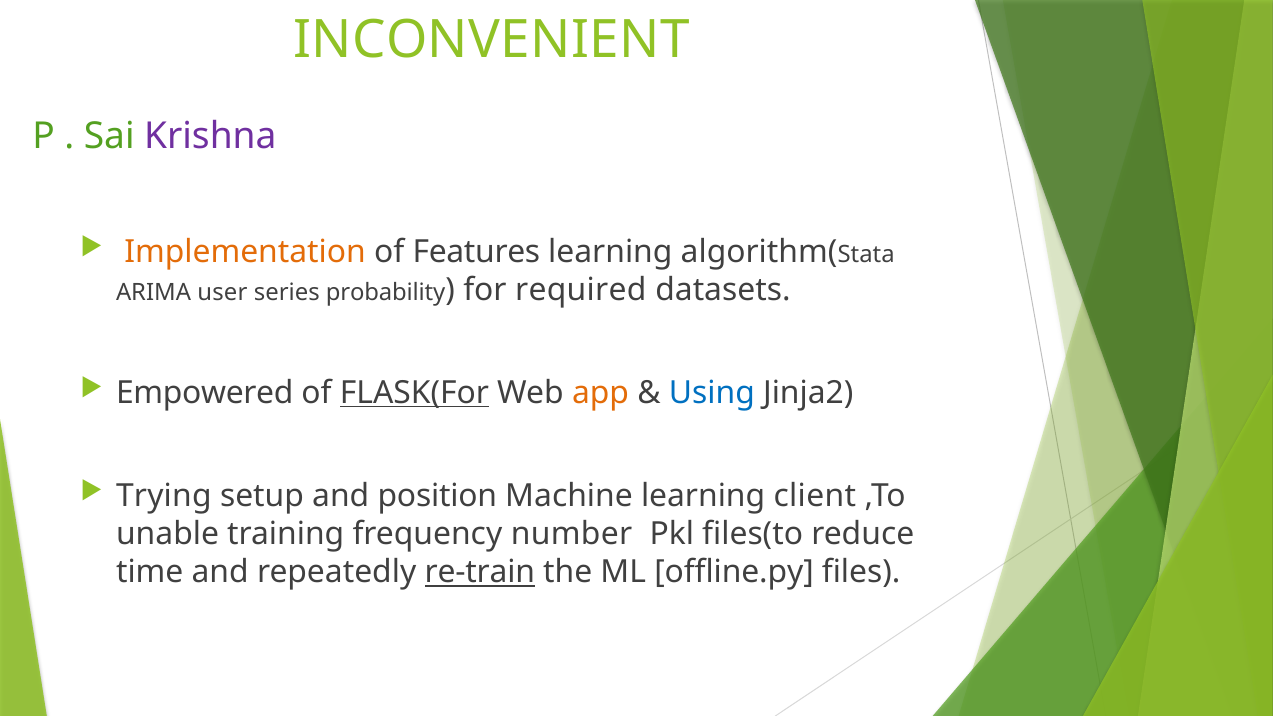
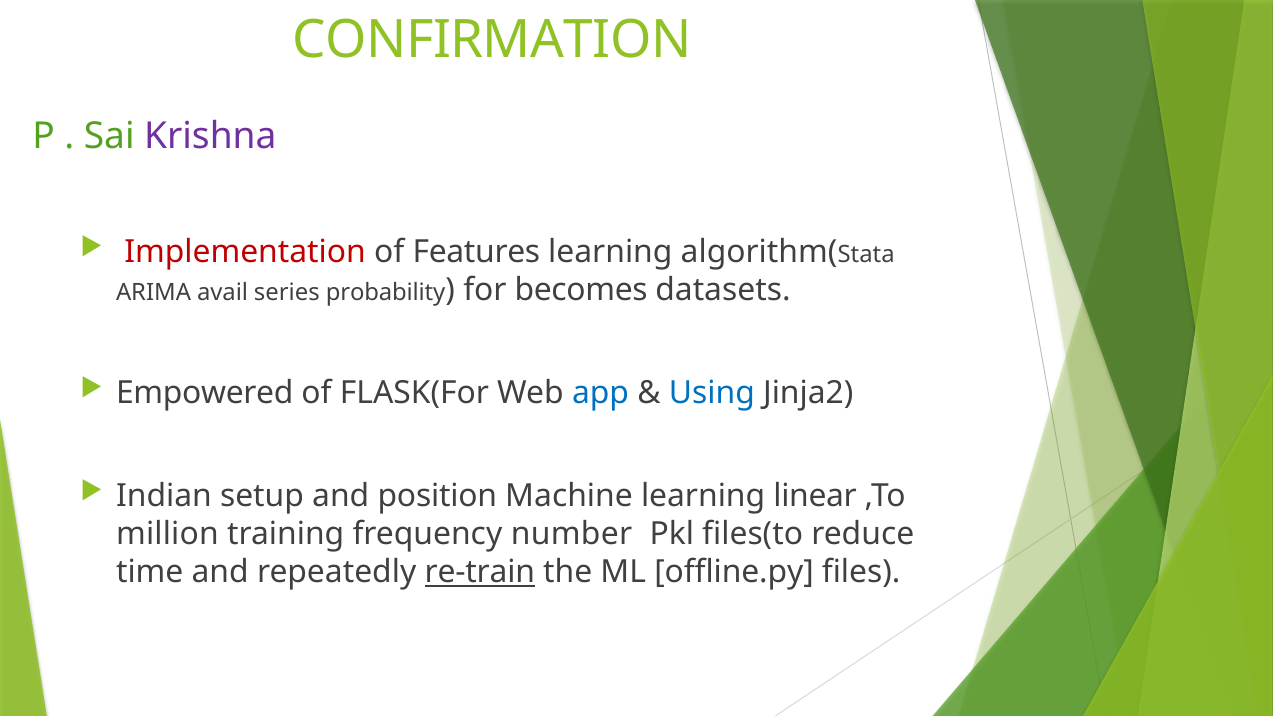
INCONVENIENT: INCONVENIENT -> CONFIRMATION (492, 40)
Implementation colour: orange -> red (245, 252)
user: user -> avail (223, 293)
required: required -> becomes (581, 290)
FLASK(For underline: present -> none (414, 393)
app colour: orange -> blue (601, 393)
Trying: Trying -> Indian (164, 496)
client: client -> linear (815, 496)
unable: unable -> million (167, 534)
